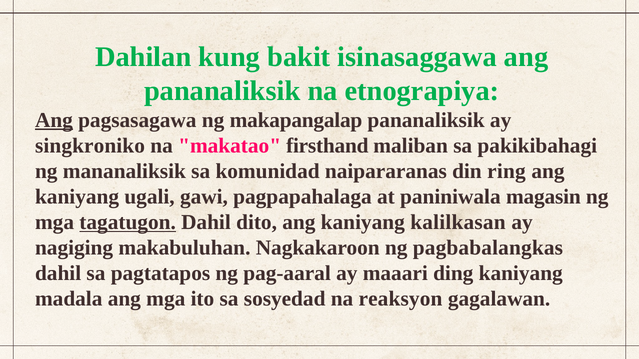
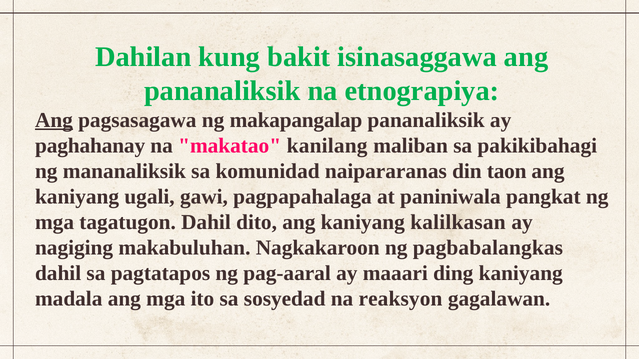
singkroniko: singkroniko -> paghahanay (90, 146)
firsthand: firsthand -> kanilang (327, 146)
ring: ring -> taon (507, 171)
magasin: magasin -> pangkat (543, 197)
tagatugon underline: present -> none (128, 223)
